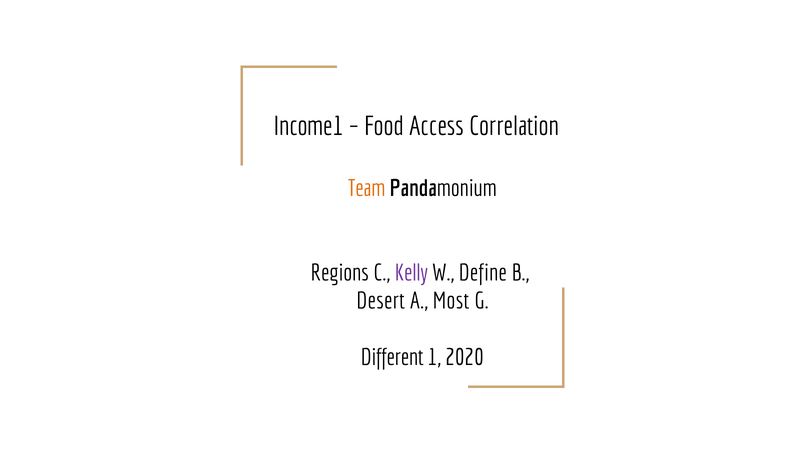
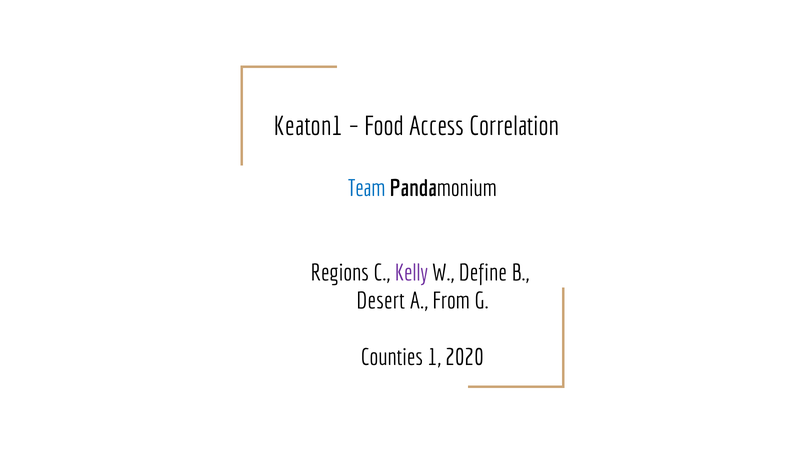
Income1: Income1 -> Keaton1 (308, 126)
Team colour: orange -> blue (367, 188)
Most: Most -> From (451, 301)
Different: Different -> Counties (392, 357)
